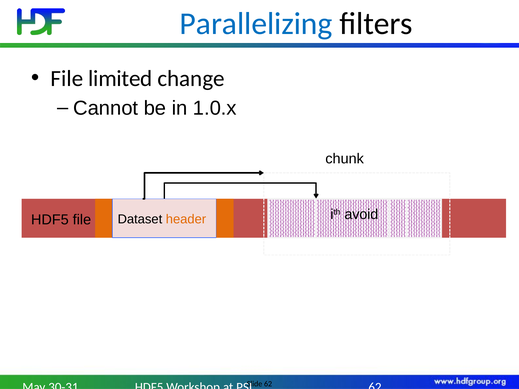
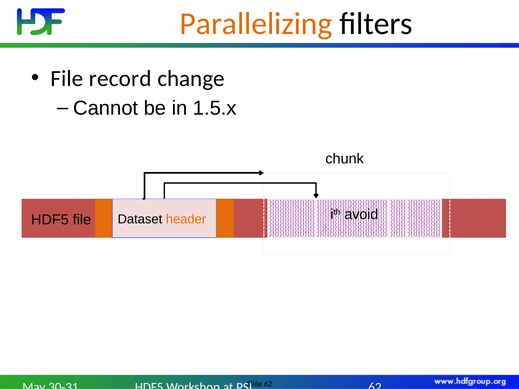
Parallelizing colour: blue -> orange (256, 24)
limited: limited -> record (120, 79)
1.0.x: 1.0.x -> 1.5.x (215, 108)
